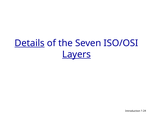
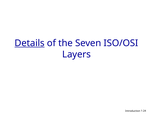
Layers underline: present -> none (76, 54)
